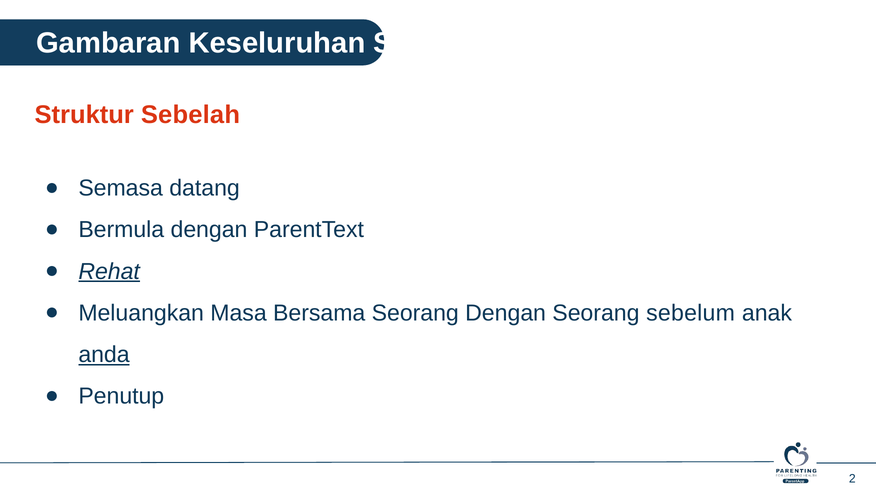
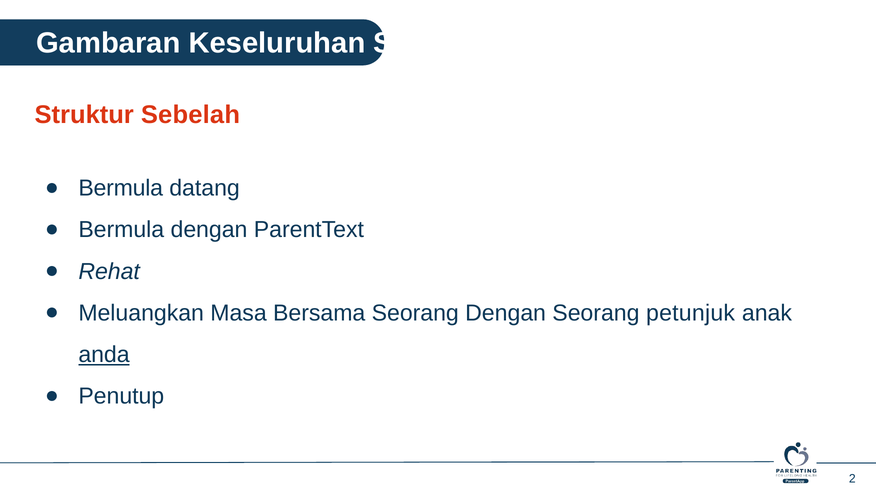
Semasa: Semasa -> Bermula (121, 188)
Rehat underline: present -> none (109, 271)
sebelum: sebelum -> petunjuk (691, 313)
